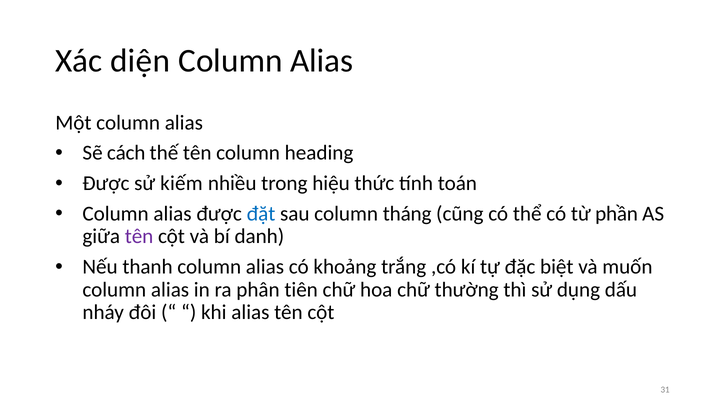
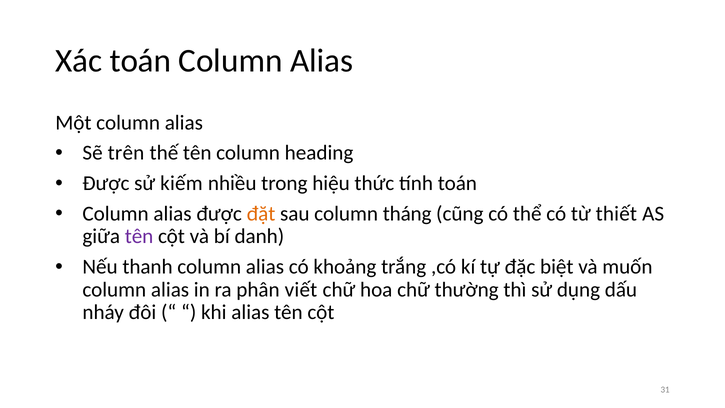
Xác diện: diện -> toán (140, 61)
cách: cách -> trên (126, 153)
đặt colour: blue -> orange (261, 214)
phần: phần -> thiết (616, 214)
tiên: tiên -> viết (301, 290)
